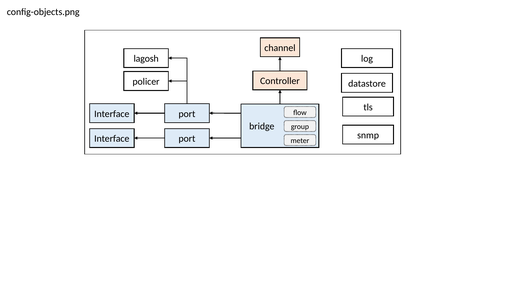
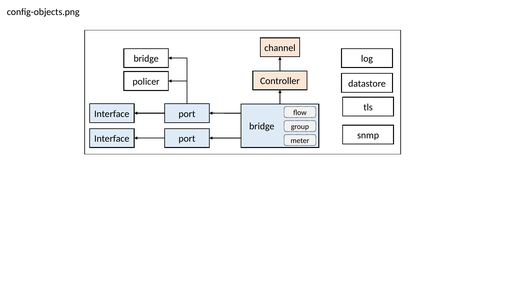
lagosh: lagosh -> bridge (146, 59)
